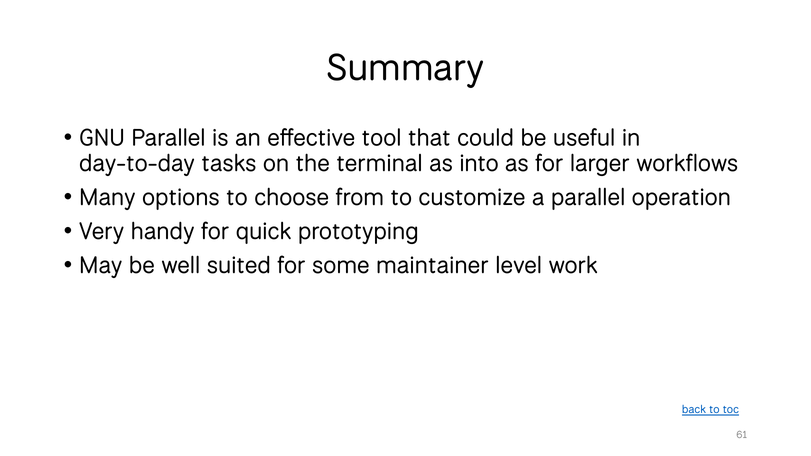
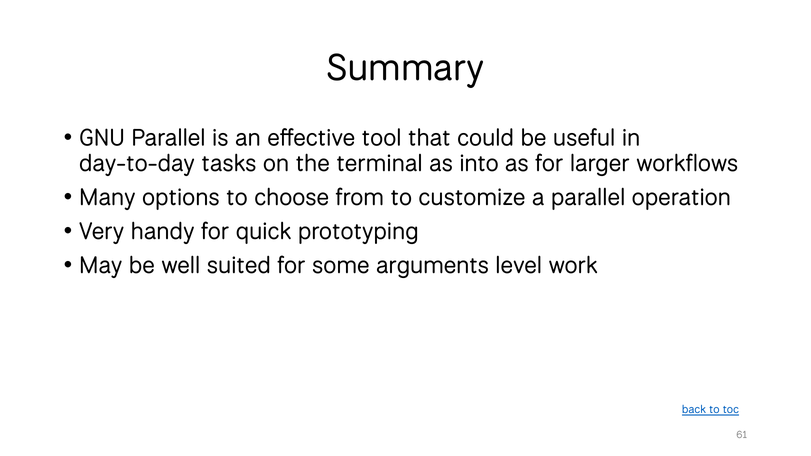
maintainer: maintainer -> arguments (432, 266)
